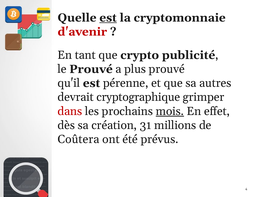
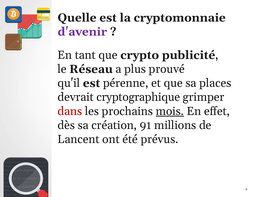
est underline: present -> none (108, 18)
d'avenir colour: red -> purple (82, 32)
le Prouvé: Prouvé -> Réseau (91, 69)
autres: autres -> places (215, 83)
31: 31 -> 91 (146, 125)
Coûtera: Coûtera -> Lancent (79, 139)
